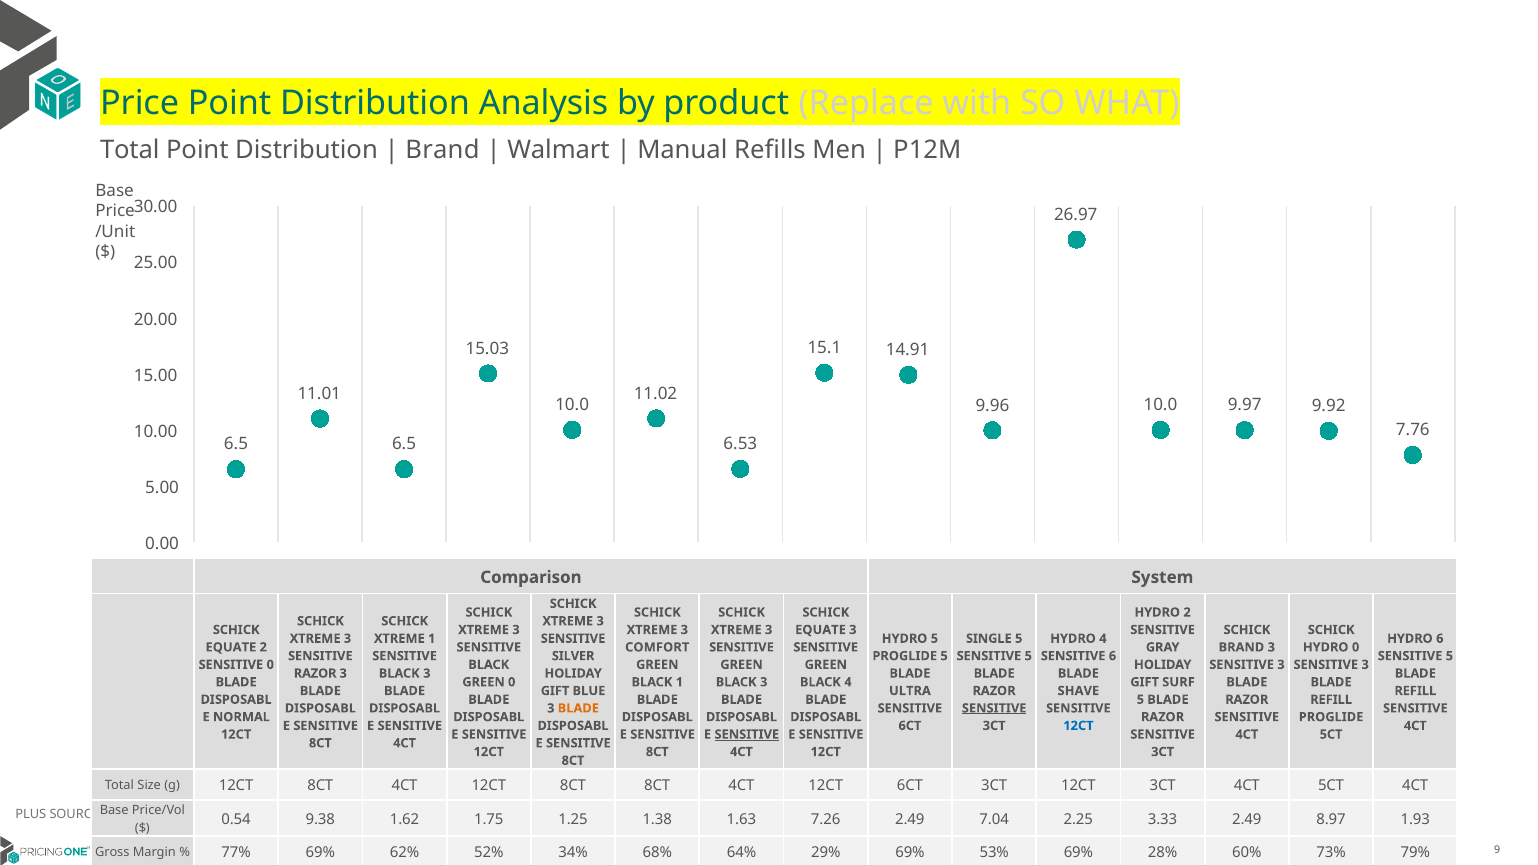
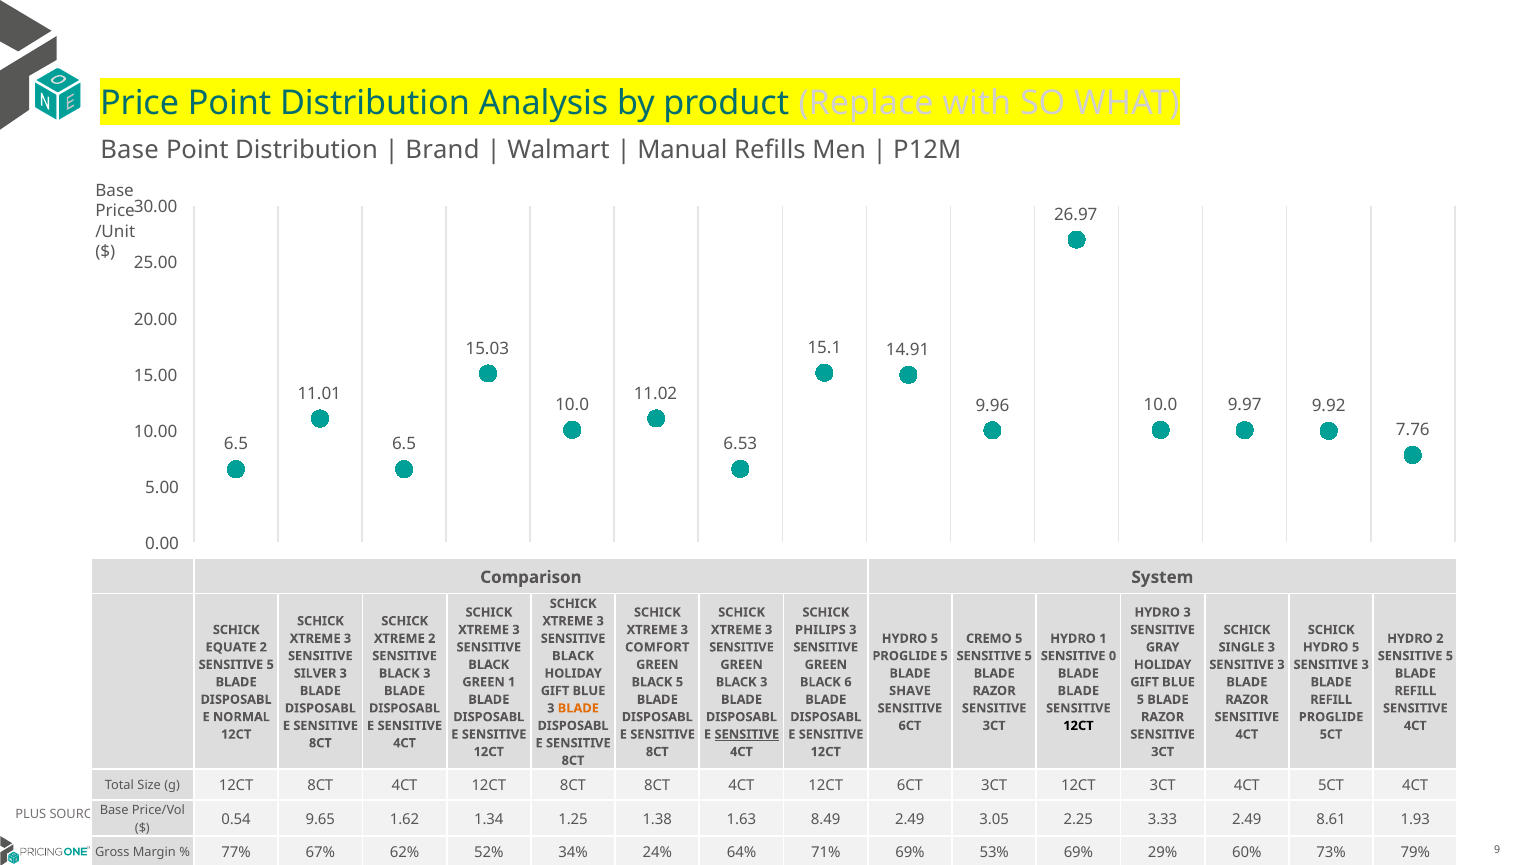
Total: Total -> Base (130, 150)
HYDRO 2: 2 -> 3 (1187, 612)
EQUATE: EQUATE -> PHILIPS (820, 630)
XTREME 1: 1 -> 2 (432, 639)
SINGLE: SINGLE -> CREMO (989, 639)
HYDRO 4: 4 -> 1 (1103, 639)
HYDRO 6: 6 -> 2 (1440, 639)
BRAND: BRAND -> SINGLE (1241, 647)
0: 0 -> 5 (1356, 647)
SILVER: SILVER -> BLACK (573, 656)
SENSITIVE 6: 6 -> 0 (1113, 656)
0: 0 -> 5 (270, 665)
RAZOR: RAZOR -> SILVER (315, 674)
GREEN 0: 0 -> 1 (512, 682)
BLACK 1: 1 -> 5 (680, 682)
BLACK 4: 4 -> 6 (848, 682)
SURF: SURF -> BLUE (1179, 682)
ULTRA: ULTRA -> SHAVE (910, 691)
SHAVE: SHAVE -> BLADE (1078, 691)
SENSITIVE underline: present -> none (994, 708)
12CT colour: blue -> black (1078, 726)
9.38: 9.38 -> 9.65 (320, 819)
1.75: 1.75 -> 1.34 (489, 819)
7.26: 7.26 -> 8.49 (826, 819)
7.04: 7.04 -> 3.05 (994, 819)
8.97: 8.97 -> 8.61 (1331, 819)
77% 69%: 69% -> 67% (320, 853)
68%: 68% -> 24% (657, 853)
29%: 29% -> 71% (826, 853)
28%: 28% -> 29% (1163, 853)
